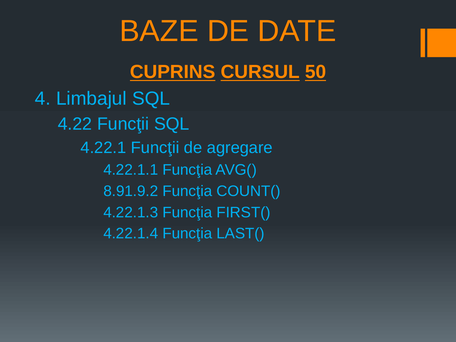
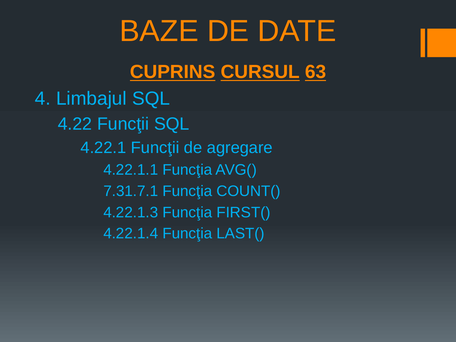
50: 50 -> 63 (316, 72)
8.91.9.2: 8.91.9.2 -> 7.31.7.1 (131, 191)
